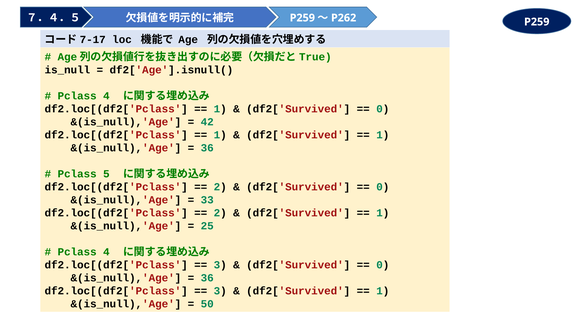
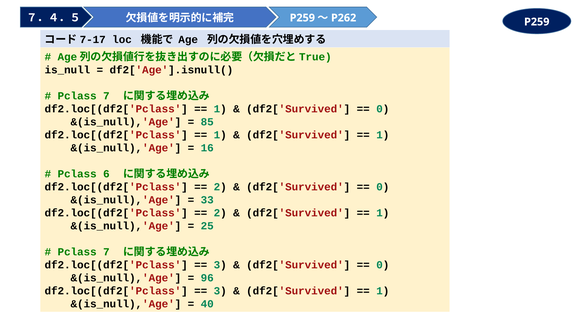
4: 4 -> 7 (106, 96)
42: 42 -> 85 (207, 122)
36: 36 -> 16 (207, 148)
5: 5 -> 6 (106, 174)
4: 4 -> 7 (106, 252)
36: 36 -> 96 (207, 278)
50: 50 -> 40 (207, 304)
